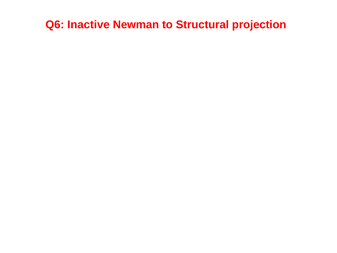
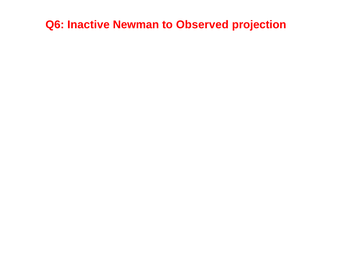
Structural: Structural -> Observed (202, 25)
